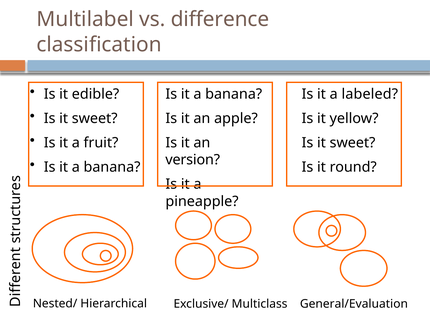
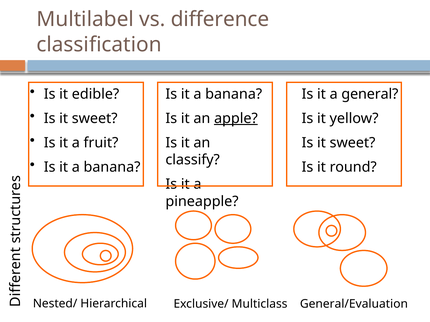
labeled: labeled -> general (370, 94)
apple underline: none -> present (236, 118)
version: version -> classify (193, 160)
